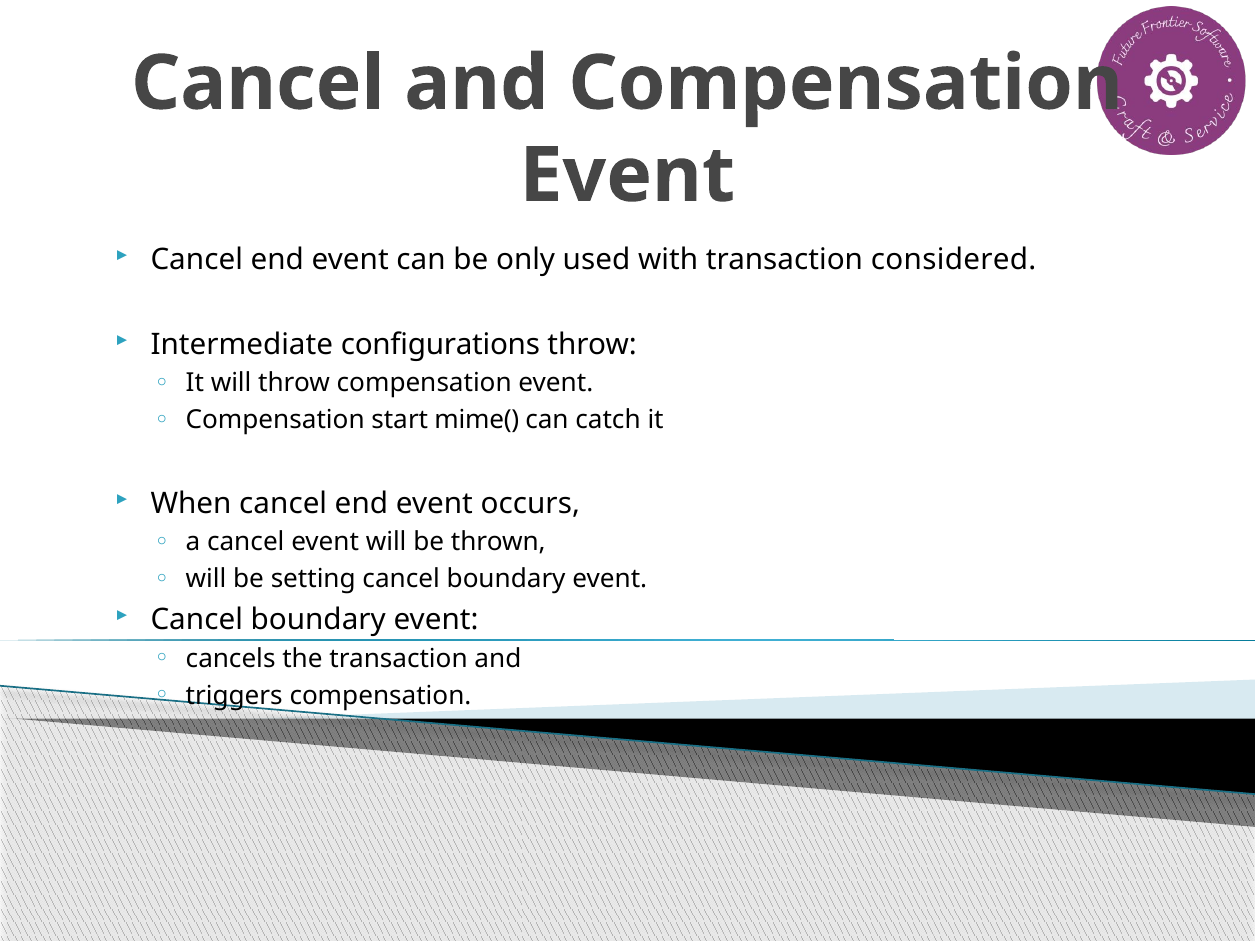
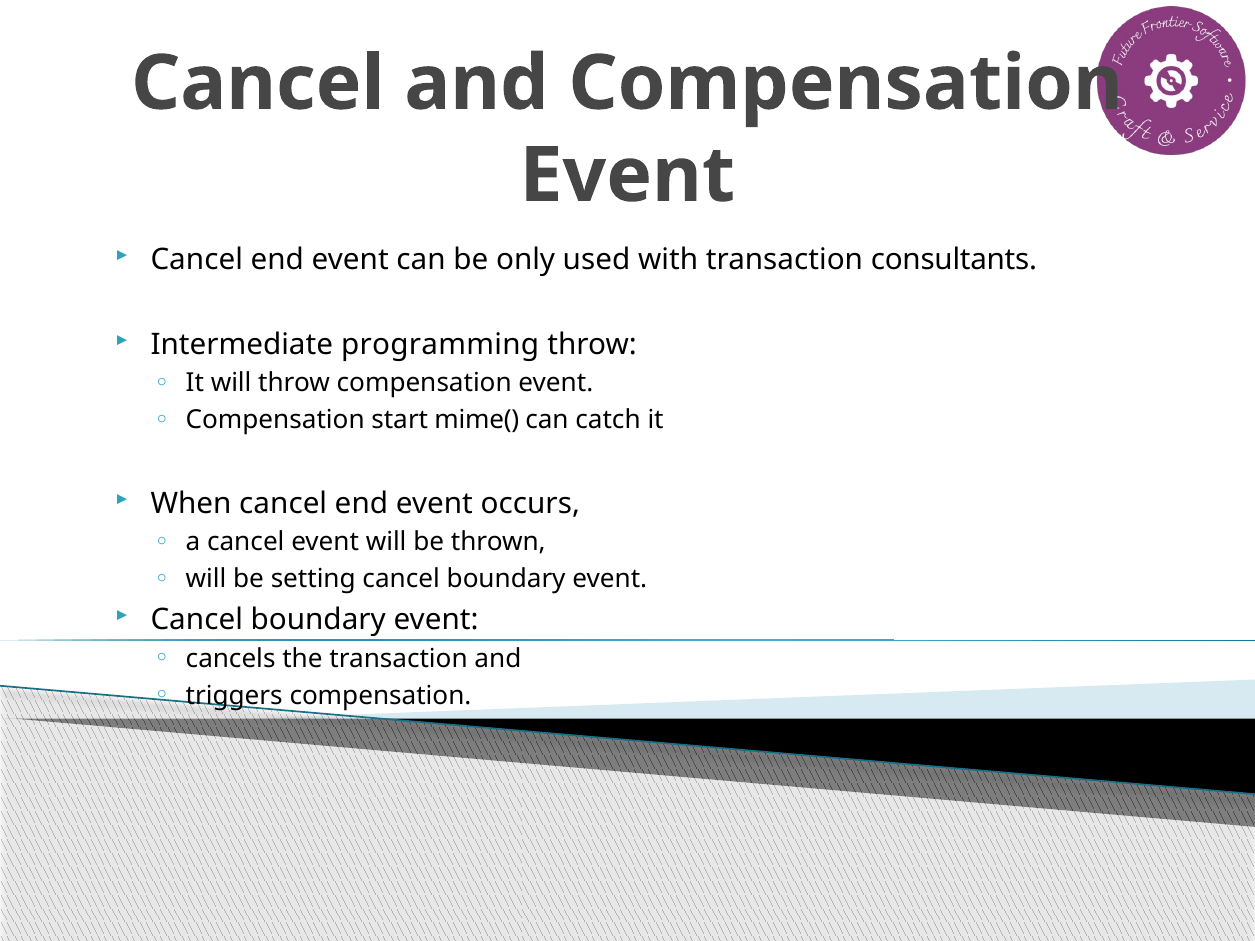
considered: considered -> consultants (954, 259)
configurations: configurations -> programming (440, 345)
